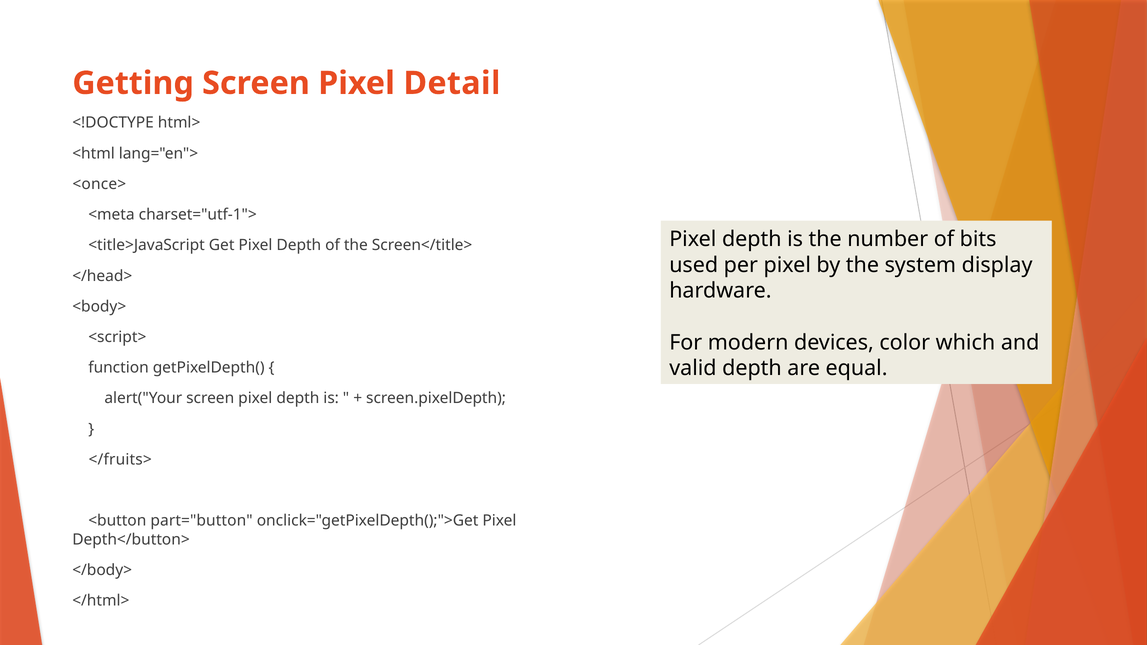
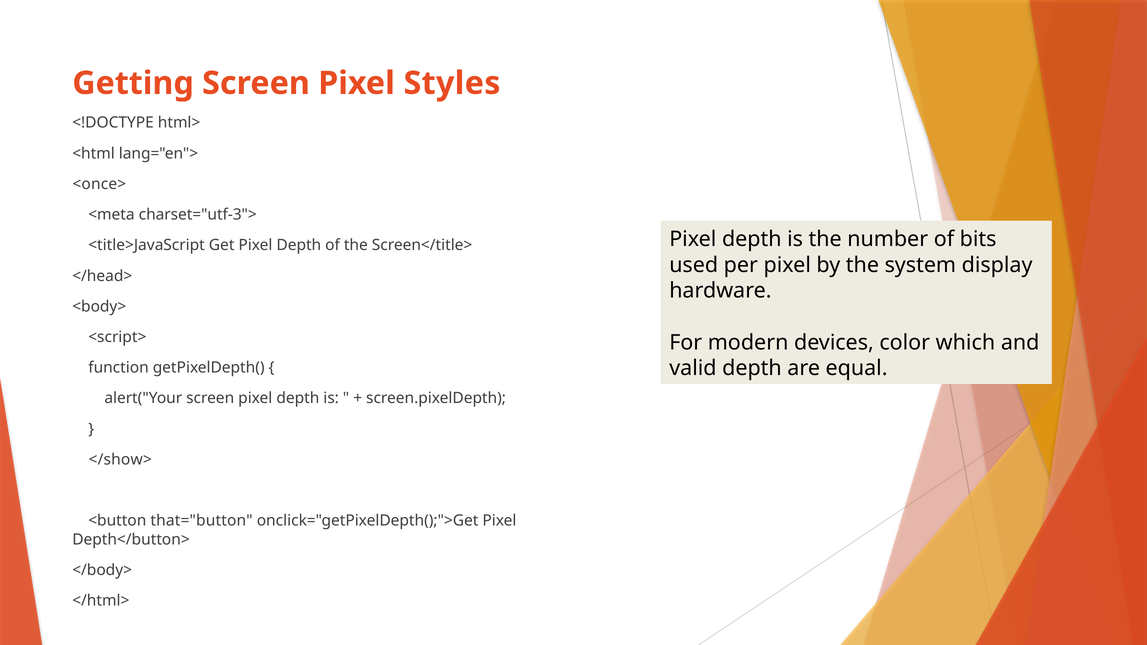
Detail: Detail -> Styles (452, 83)
charset="utf-1">: charset="utf-1"> -> charset="utf-3"> (198, 215)
</fruits>: </fruits> -> </show> (120, 460)
part="button: part="button -> that="button (202, 521)
